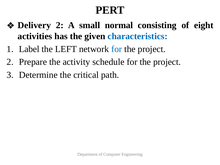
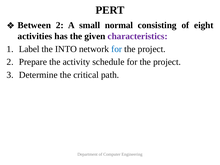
Delivery: Delivery -> Between (34, 25)
characteristics colour: blue -> purple (138, 36)
LEFT: LEFT -> INTO (66, 49)
